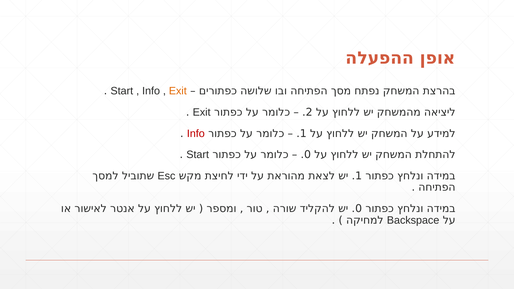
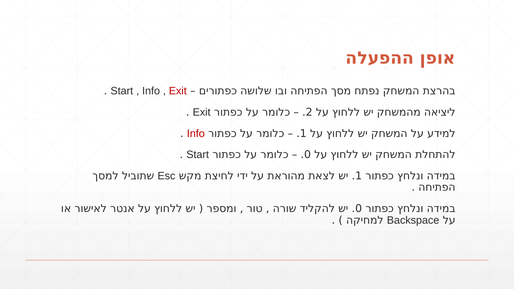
Exit colour: orange -> red (178, 91)
